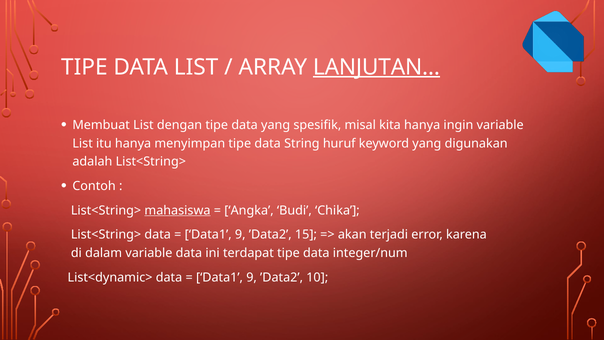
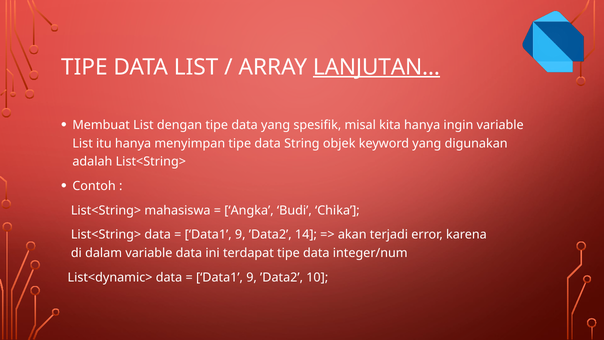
huruf: huruf -> objek (339, 143)
mahasiswa underline: present -> none (177, 210)
15: 15 -> 14 (306, 235)
